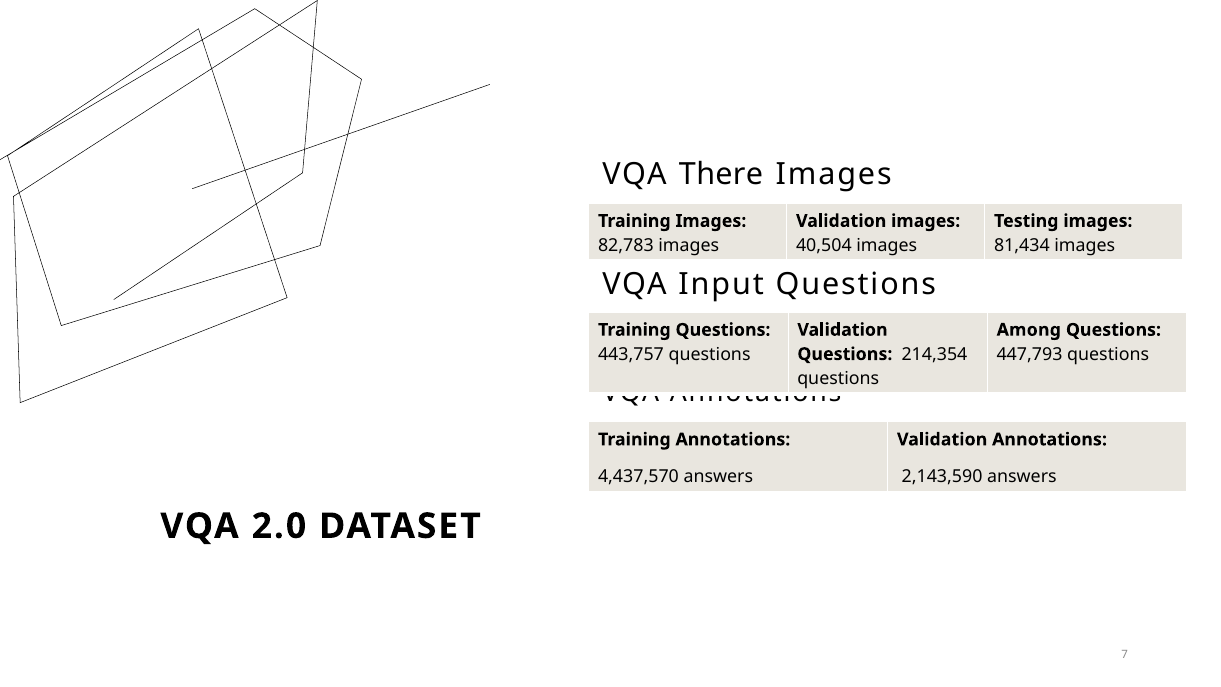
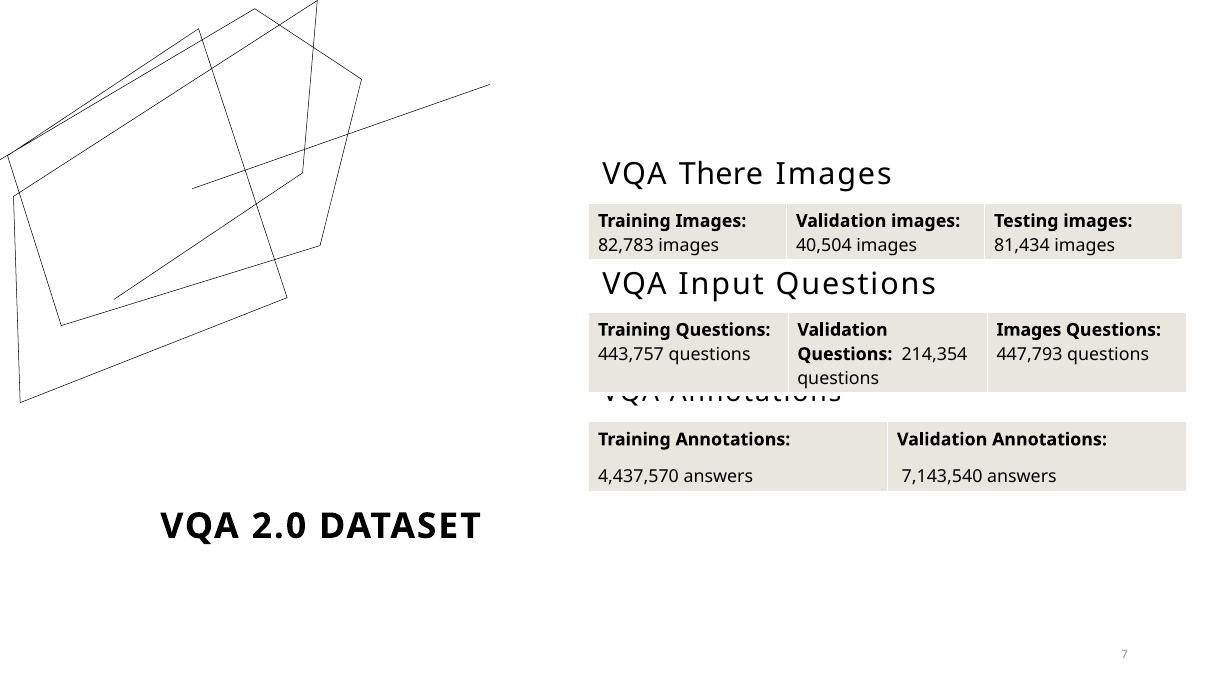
Among: Among -> Images (1029, 330)
2,143,590: 2,143,590 -> 7,143,540 (942, 476)
